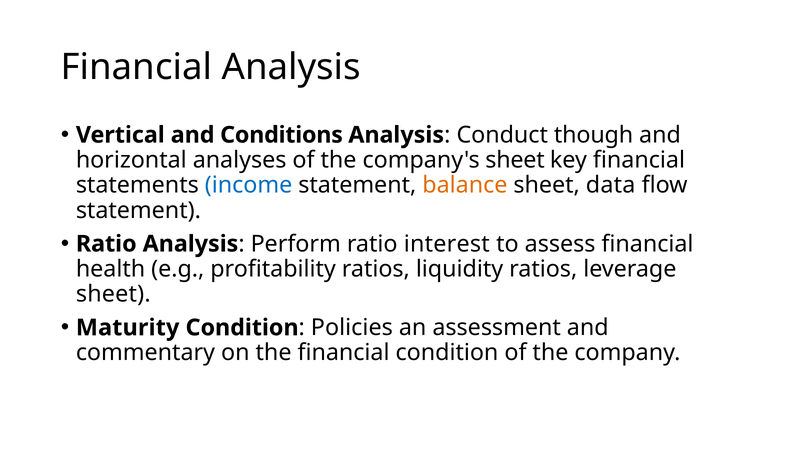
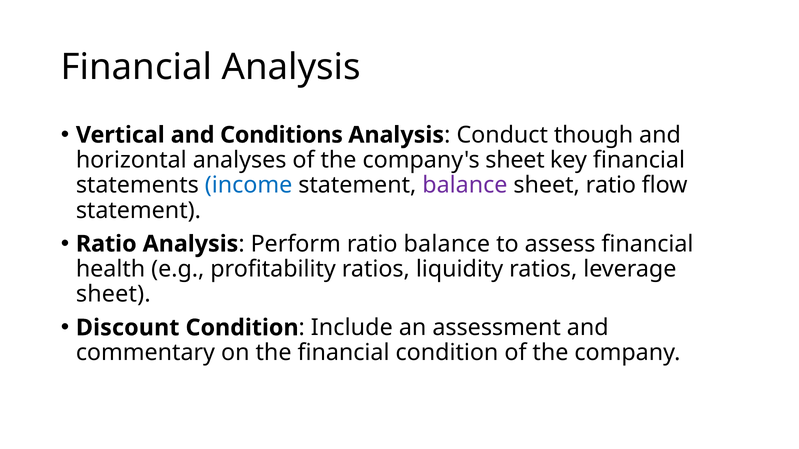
balance colour: orange -> purple (465, 185)
sheet data: data -> ratio (611, 185)
ratio interest: interest -> balance (447, 244)
Maturity: Maturity -> Discount (128, 328)
Policies: Policies -> Include (352, 328)
